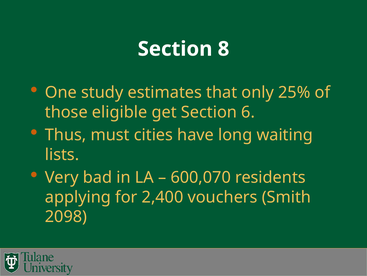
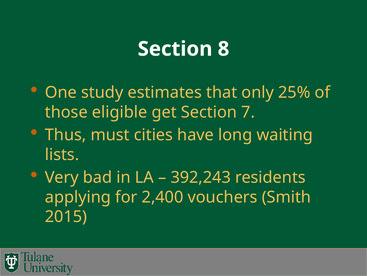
6: 6 -> 7 (248, 112)
600,070: 600,070 -> 392,243 (201, 177)
2098: 2098 -> 2015 (66, 216)
